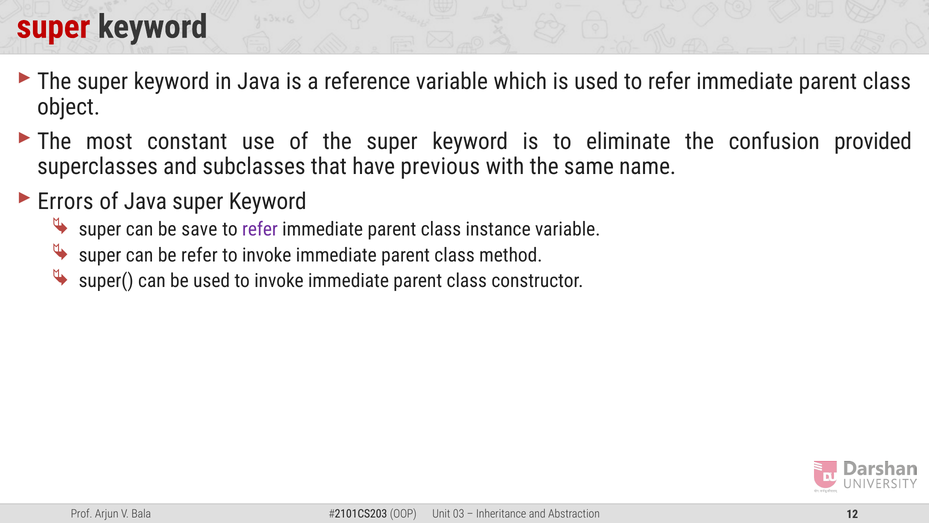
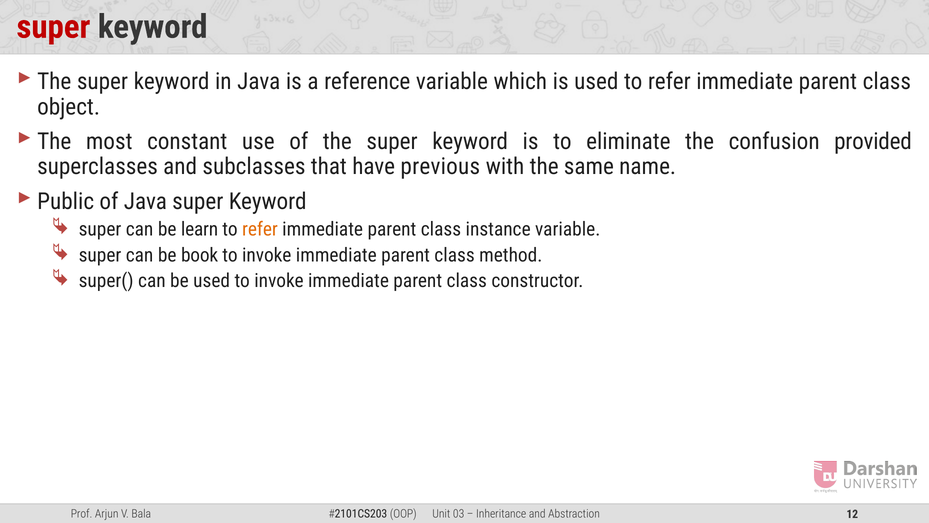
Errors: Errors -> Public (66, 201)
save: save -> learn (200, 229)
refer colour: purple -> orange (260, 229)
be refer: refer -> book (200, 255)
